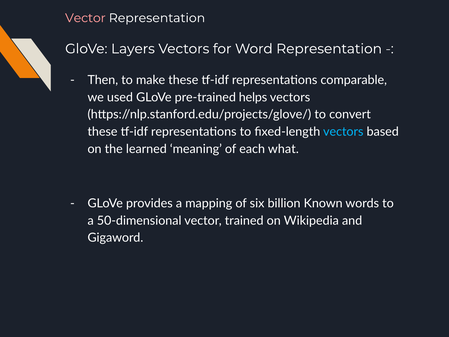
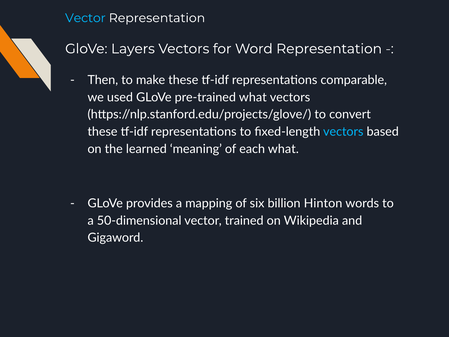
Vector colour: pink -> light blue (85, 18)
pre-trained helps: helps -> what (253, 97)
Known: Known -> Hinton (323, 203)
